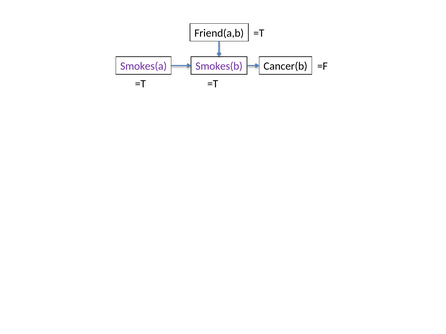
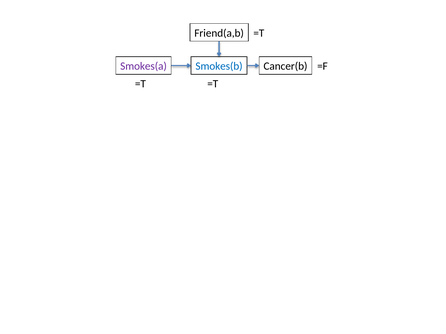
Smokes(b colour: purple -> blue (219, 66)
